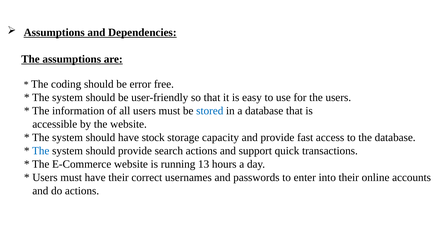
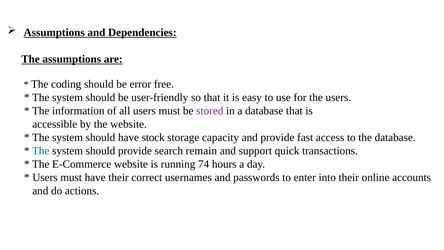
stored colour: blue -> purple (210, 111)
search actions: actions -> remain (201, 151)
13: 13 -> 74 (204, 164)
